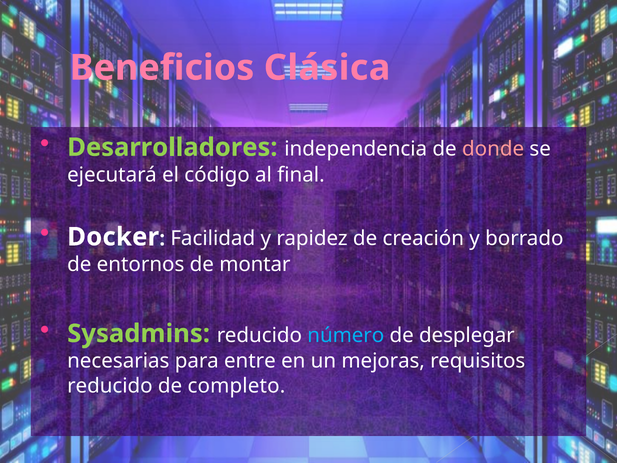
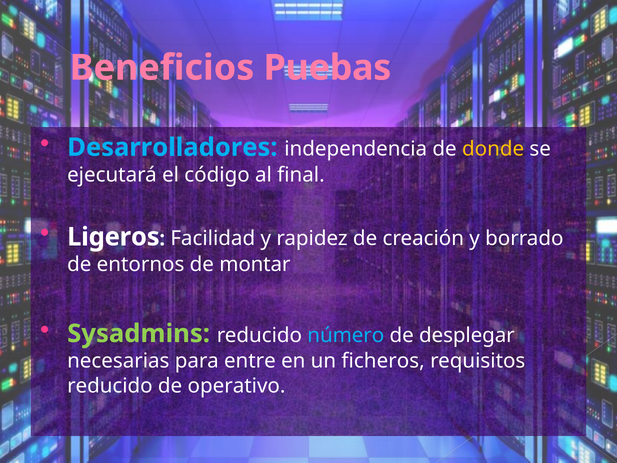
Clásica: Clásica -> Puebas (327, 68)
Desarrolladores colour: light green -> light blue (172, 147)
donde colour: pink -> yellow (493, 149)
Docker: Docker -> Ligeros (113, 237)
mejoras: mejoras -> ficheros (383, 361)
completo: completo -> operativo (236, 386)
